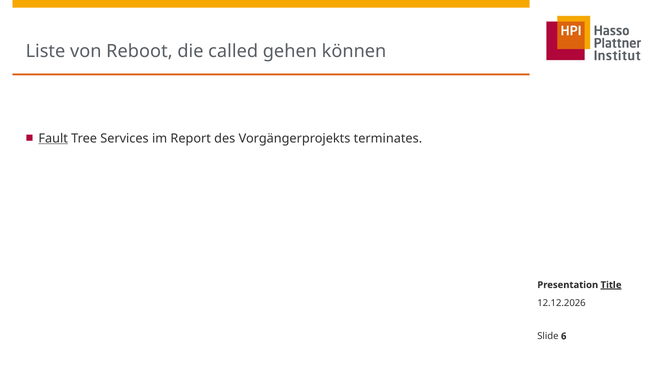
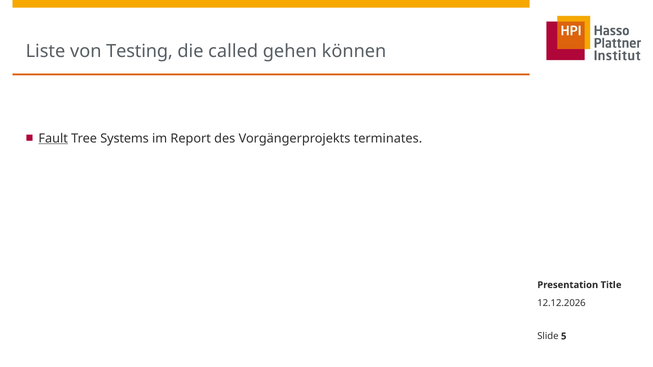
Reboot: Reboot -> Testing (139, 51)
Services: Services -> Systems (125, 138)
Title underline: present -> none (611, 285)
6: 6 -> 5 (564, 337)
